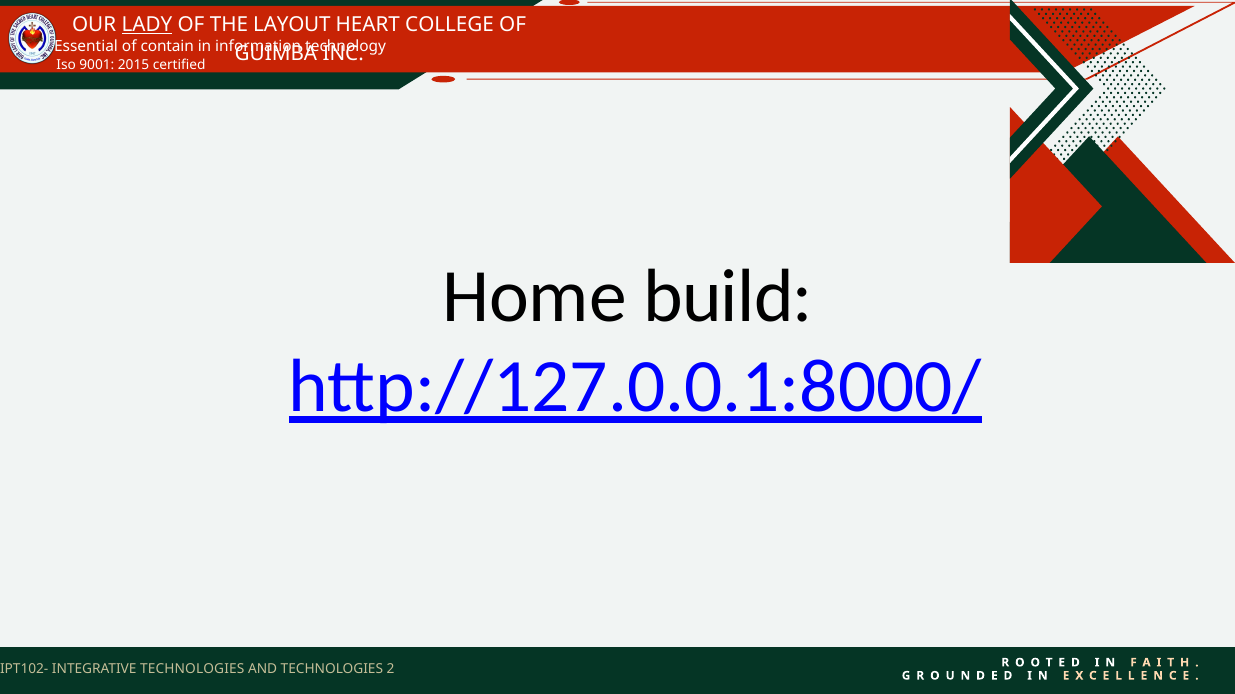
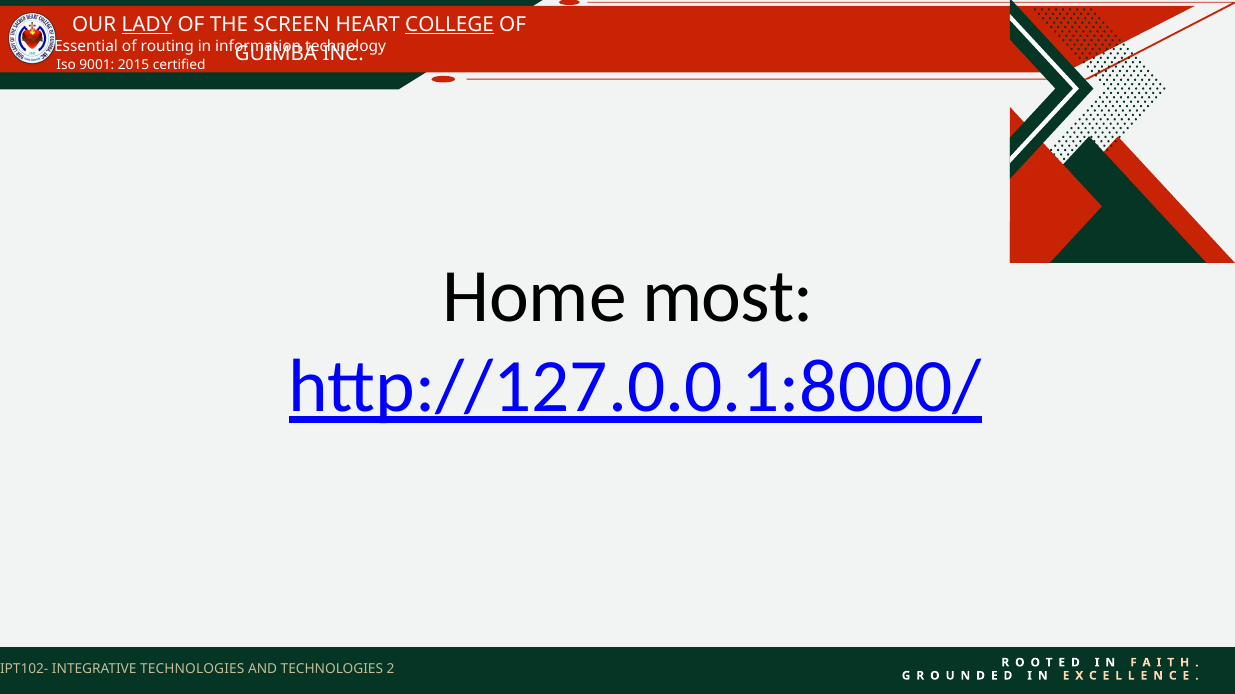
LAYOUT: LAYOUT -> SCREEN (292, 25)
COLLEGE underline: none -> present (450, 25)
contain: contain -> routing (167, 46)
build: build -> most (728, 297)
